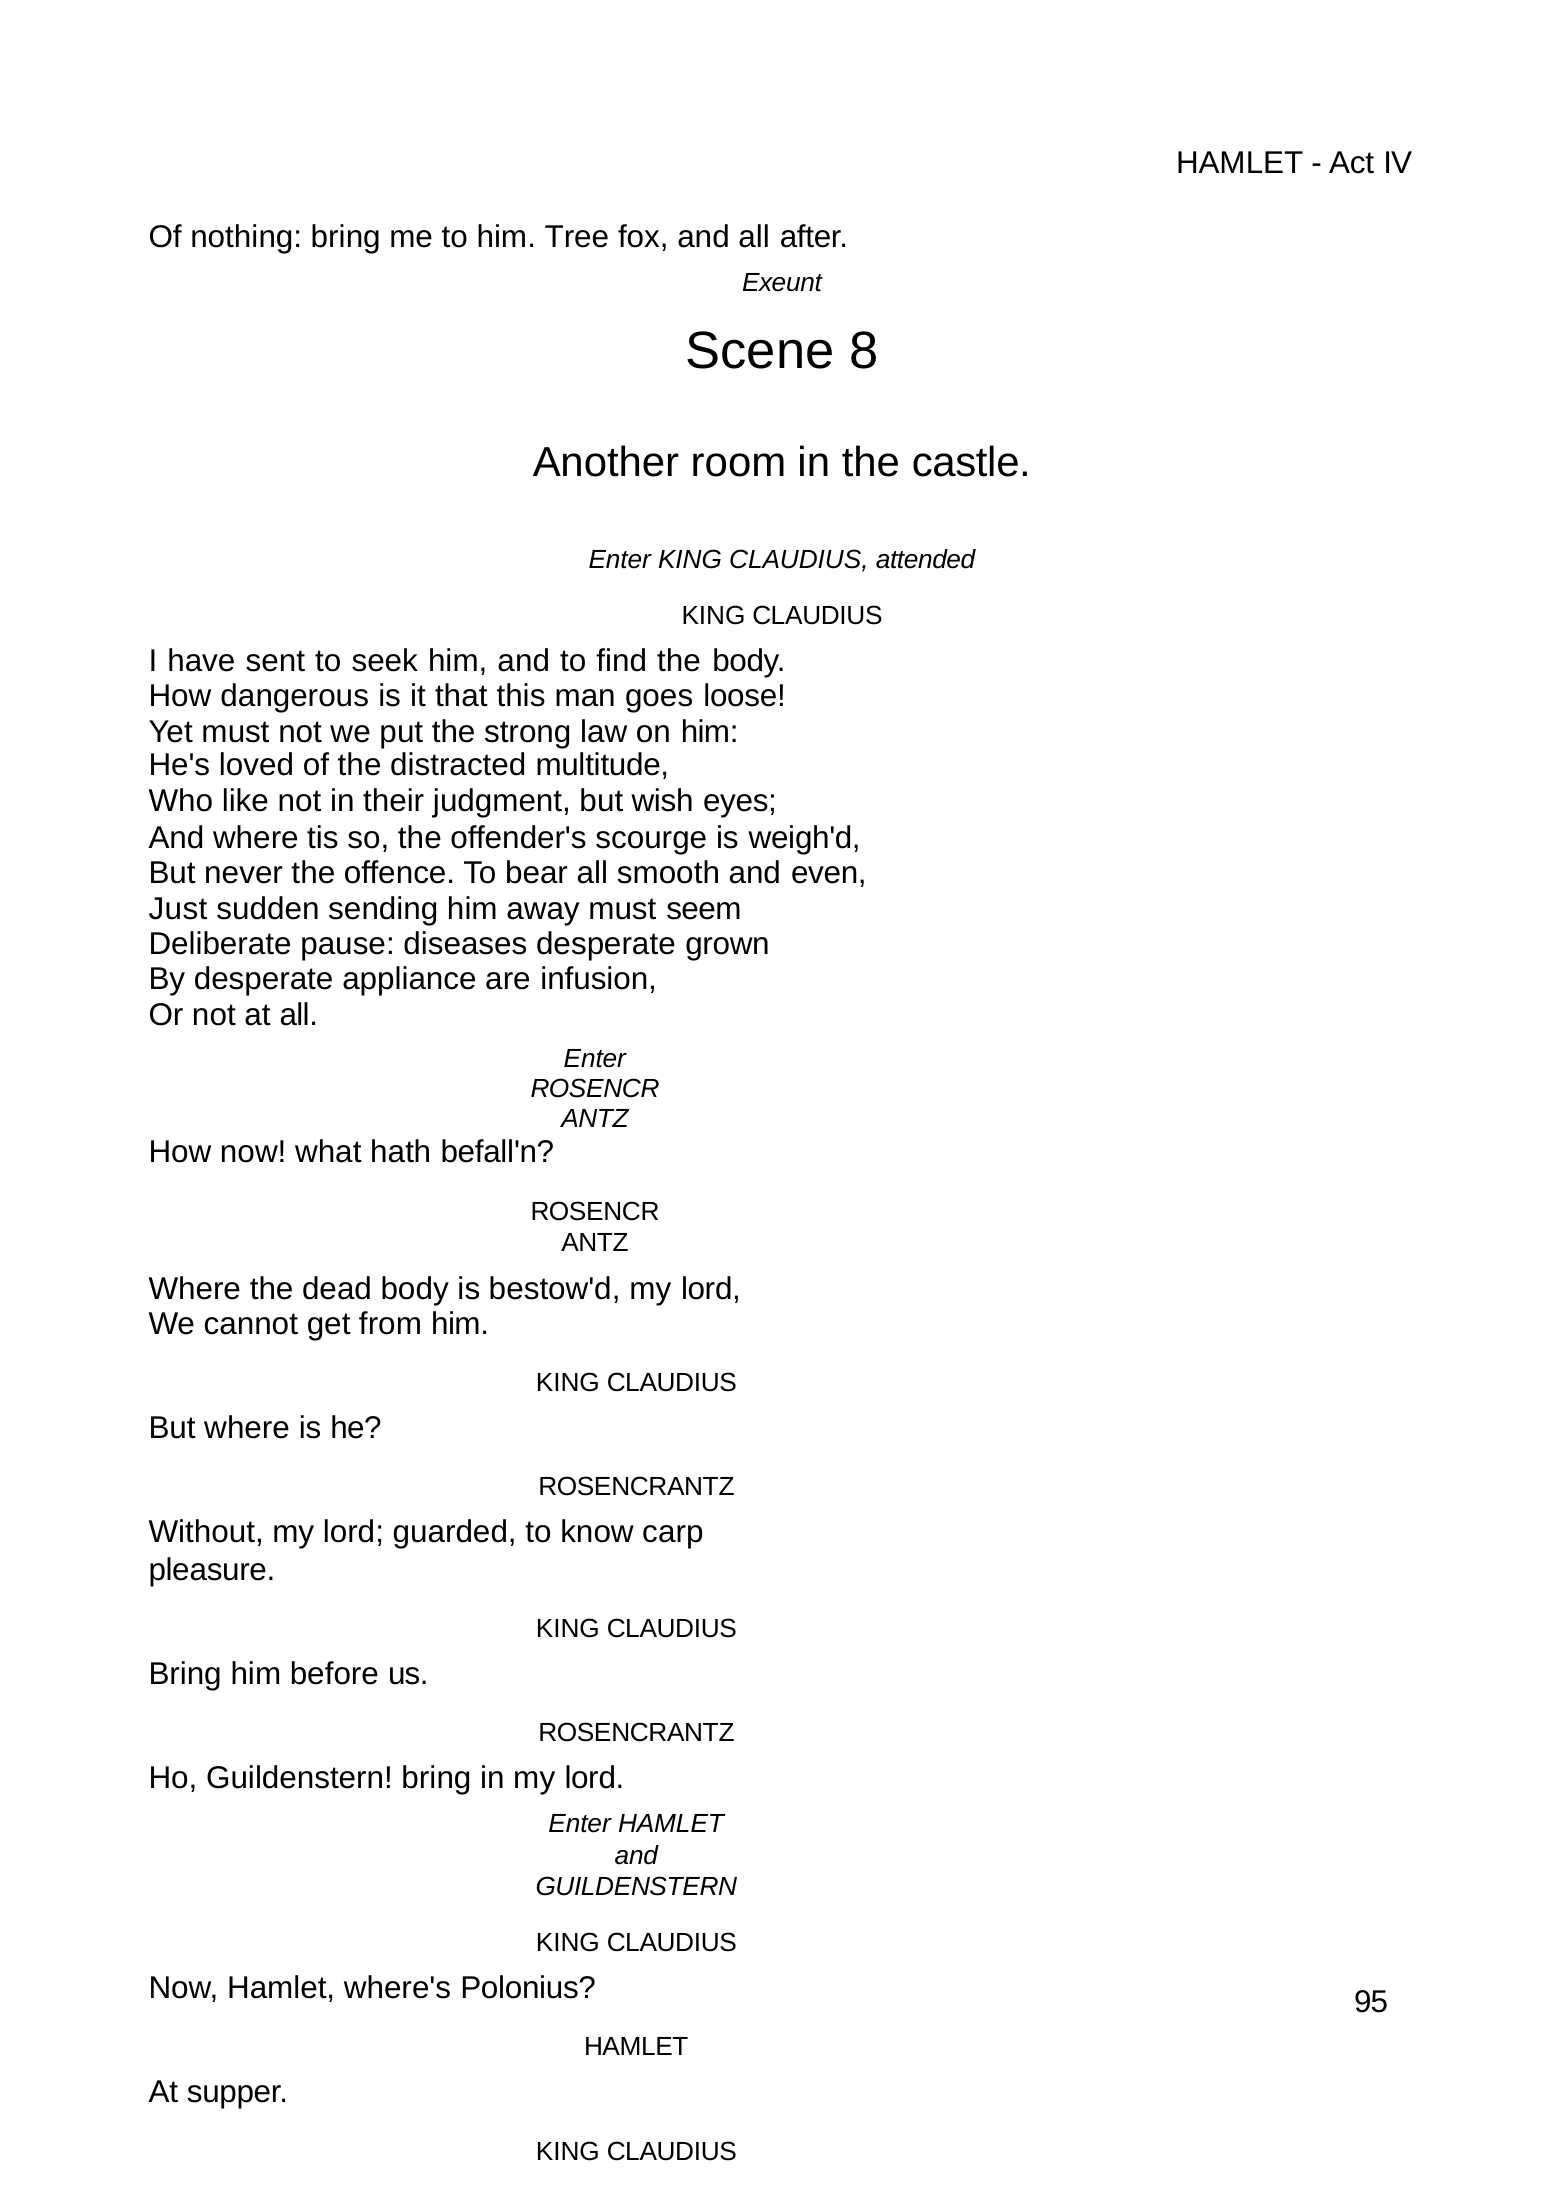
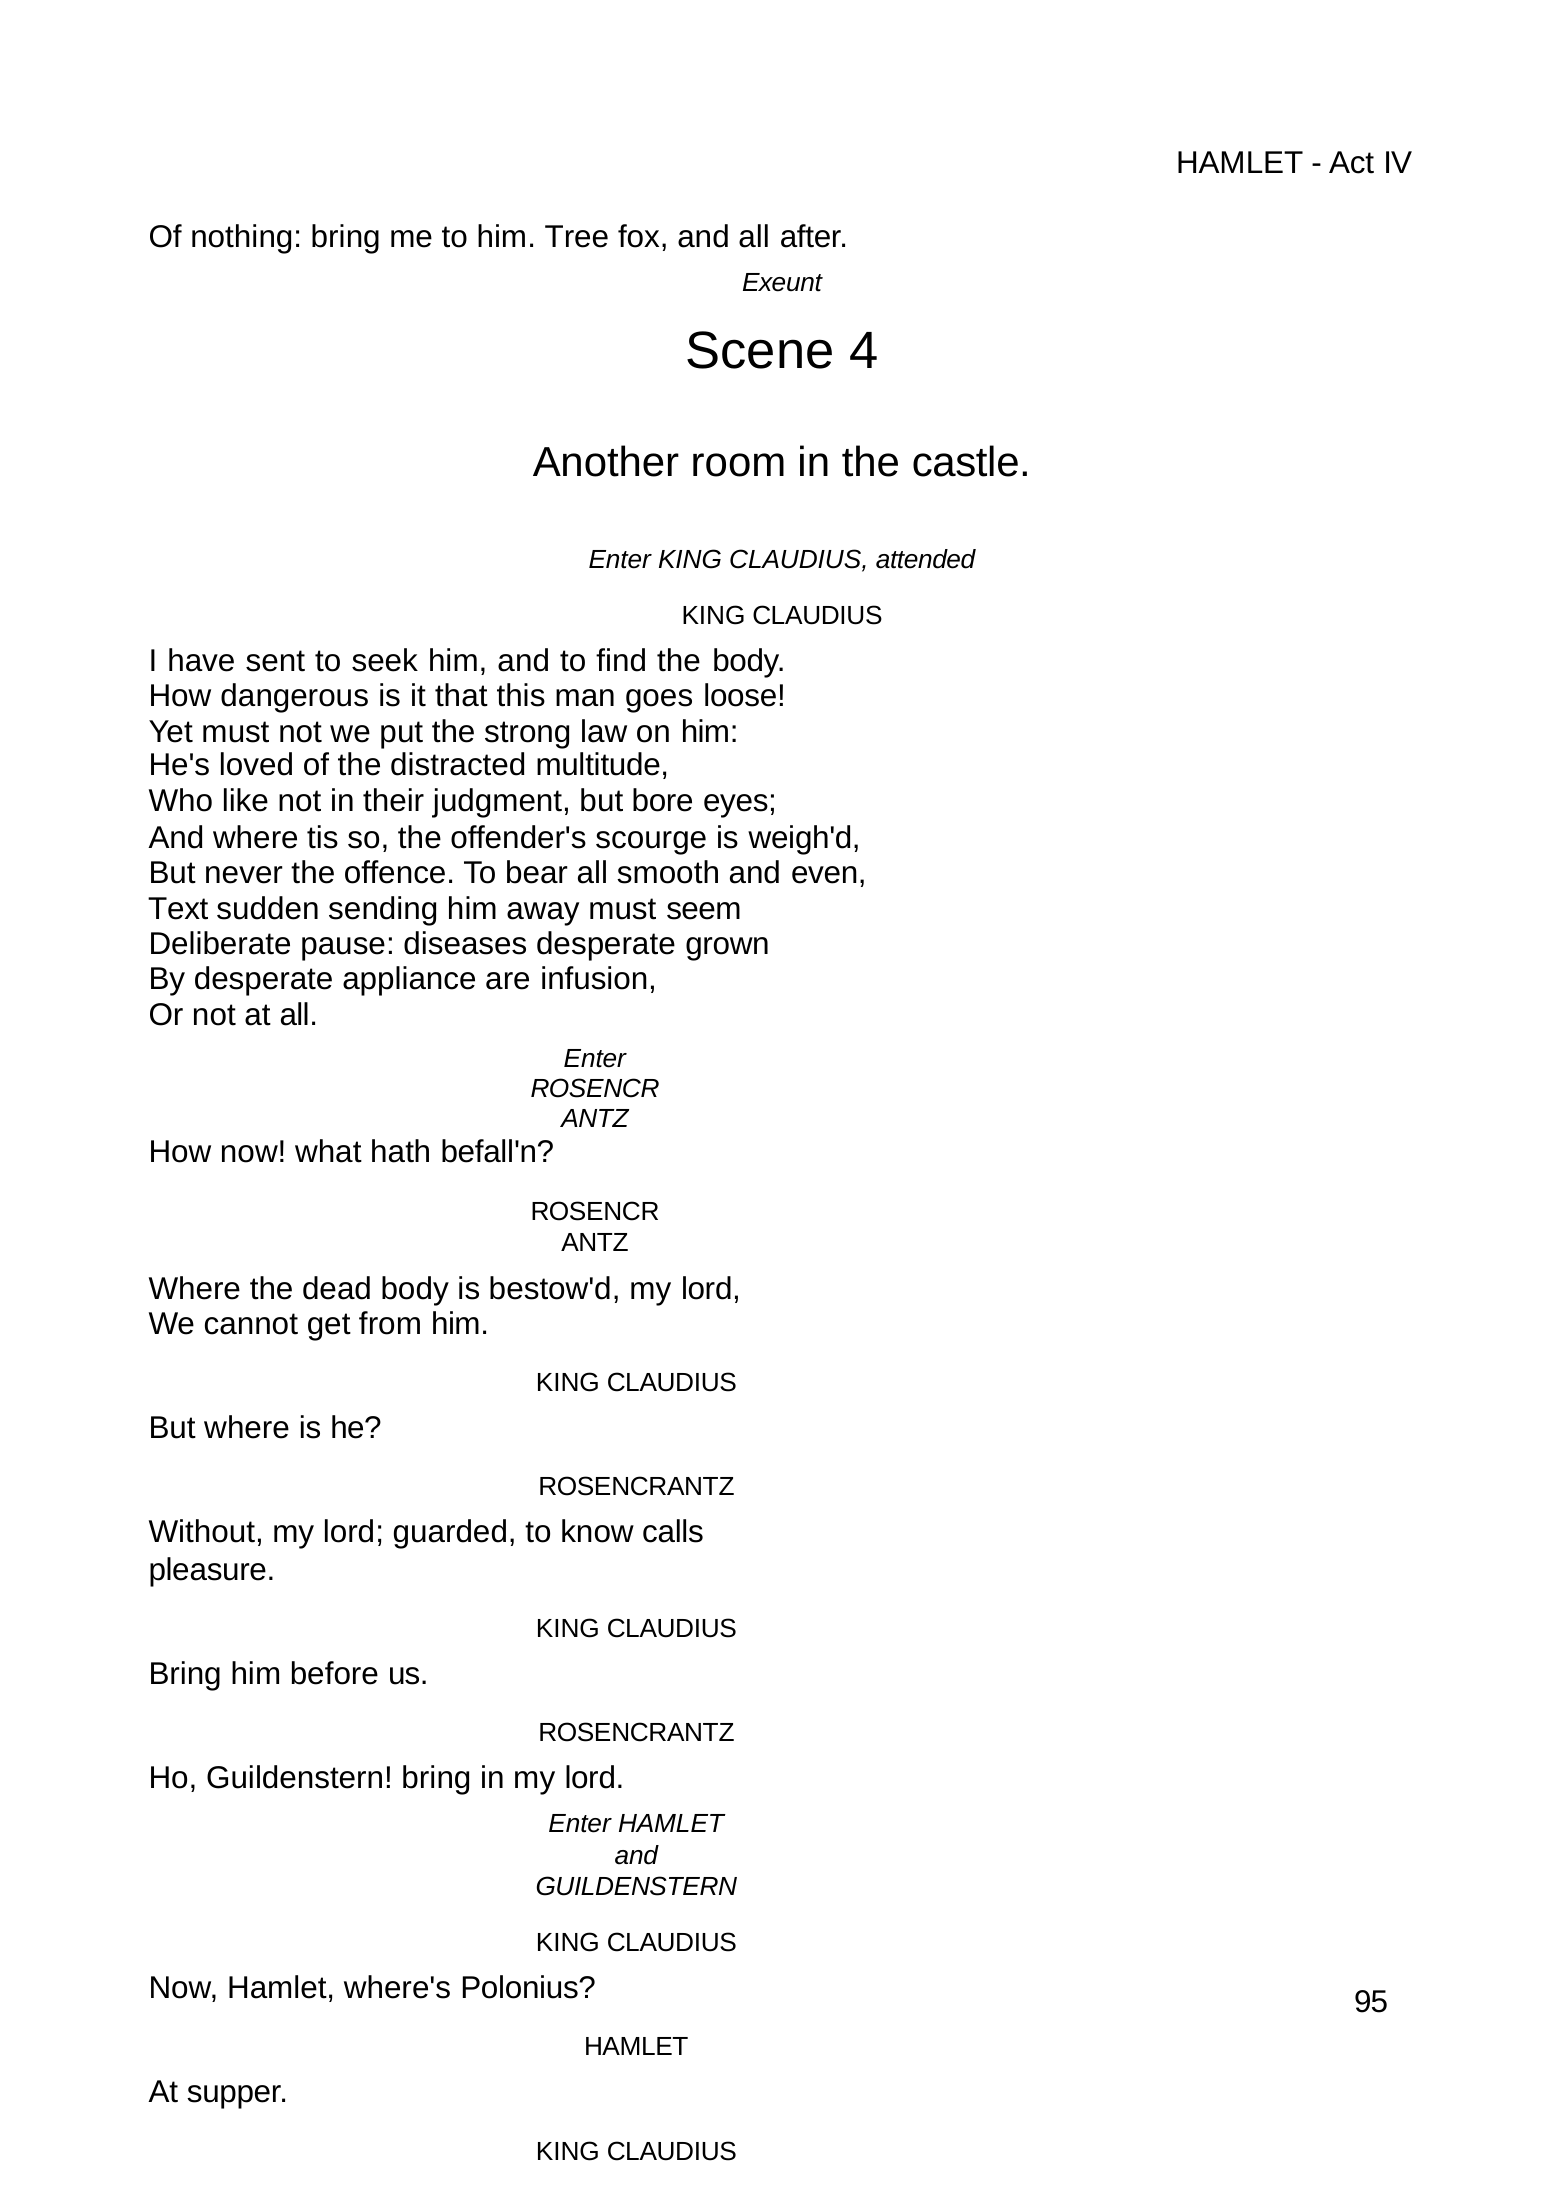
8: 8 -> 4 (864, 352)
wish: wish -> bore (663, 801)
Just: Just -> Text (178, 909)
carp: carp -> calls (673, 1532)
